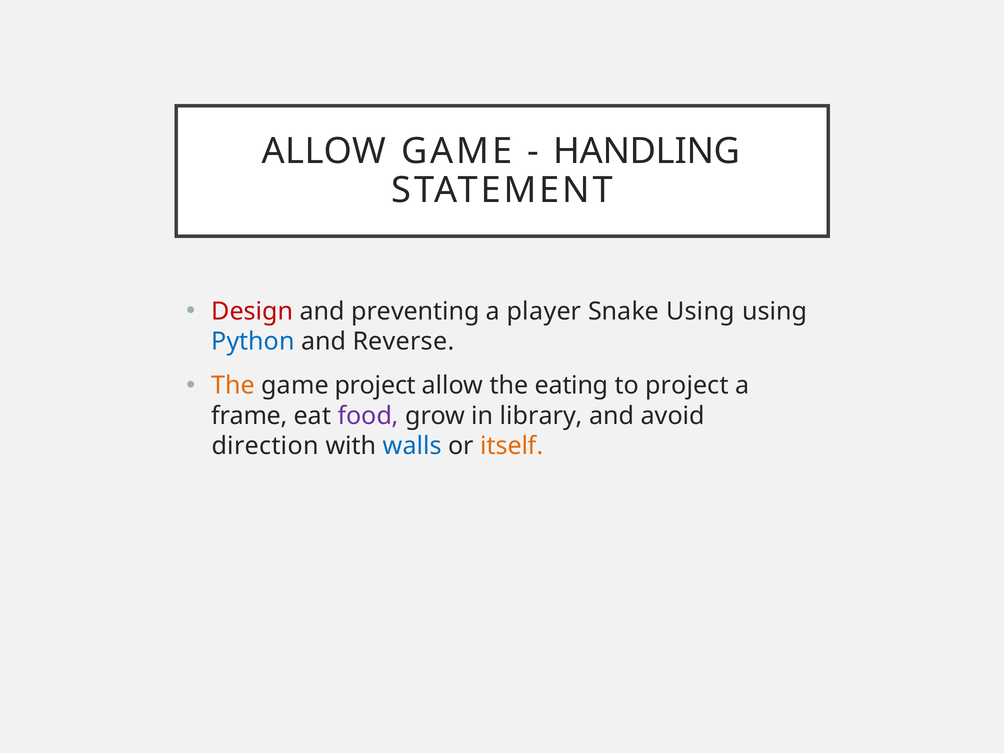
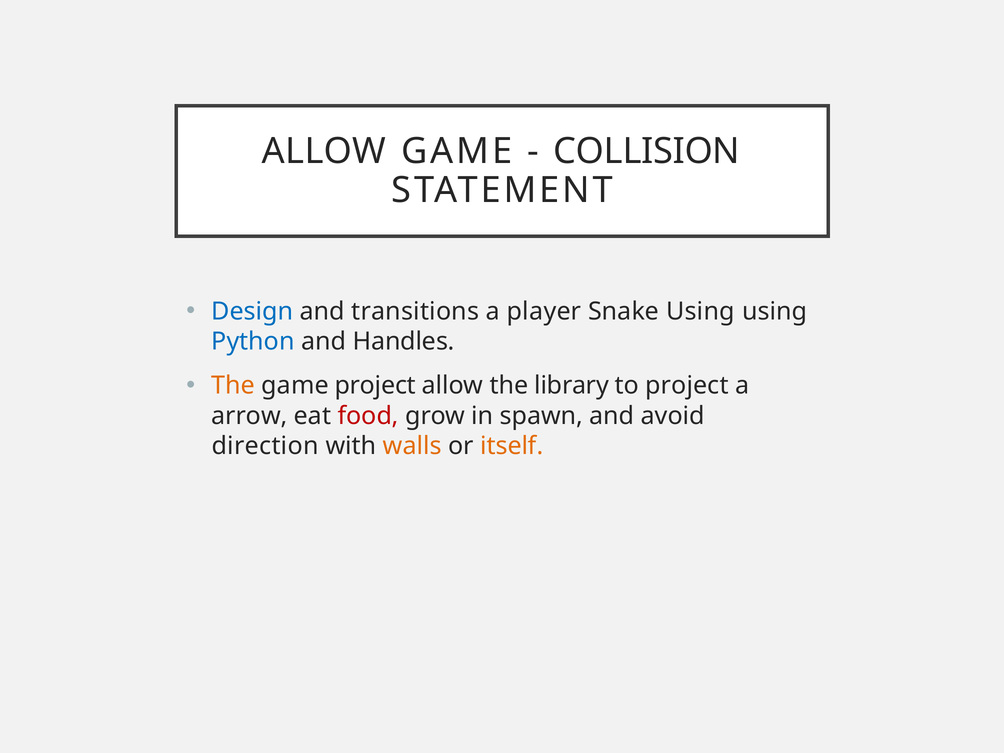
HANDLING: HANDLING -> COLLISION (647, 151)
Design colour: red -> blue (252, 311)
preventing: preventing -> transitions (415, 311)
Reverse: Reverse -> Handles (404, 342)
eating: eating -> library (572, 386)
frame: frame -> arrow (249, 416)
food colour: purple -> red (368, 416)
library: library -> spawn (541, 416)
walls colour: blue -> orange (412, 446)
